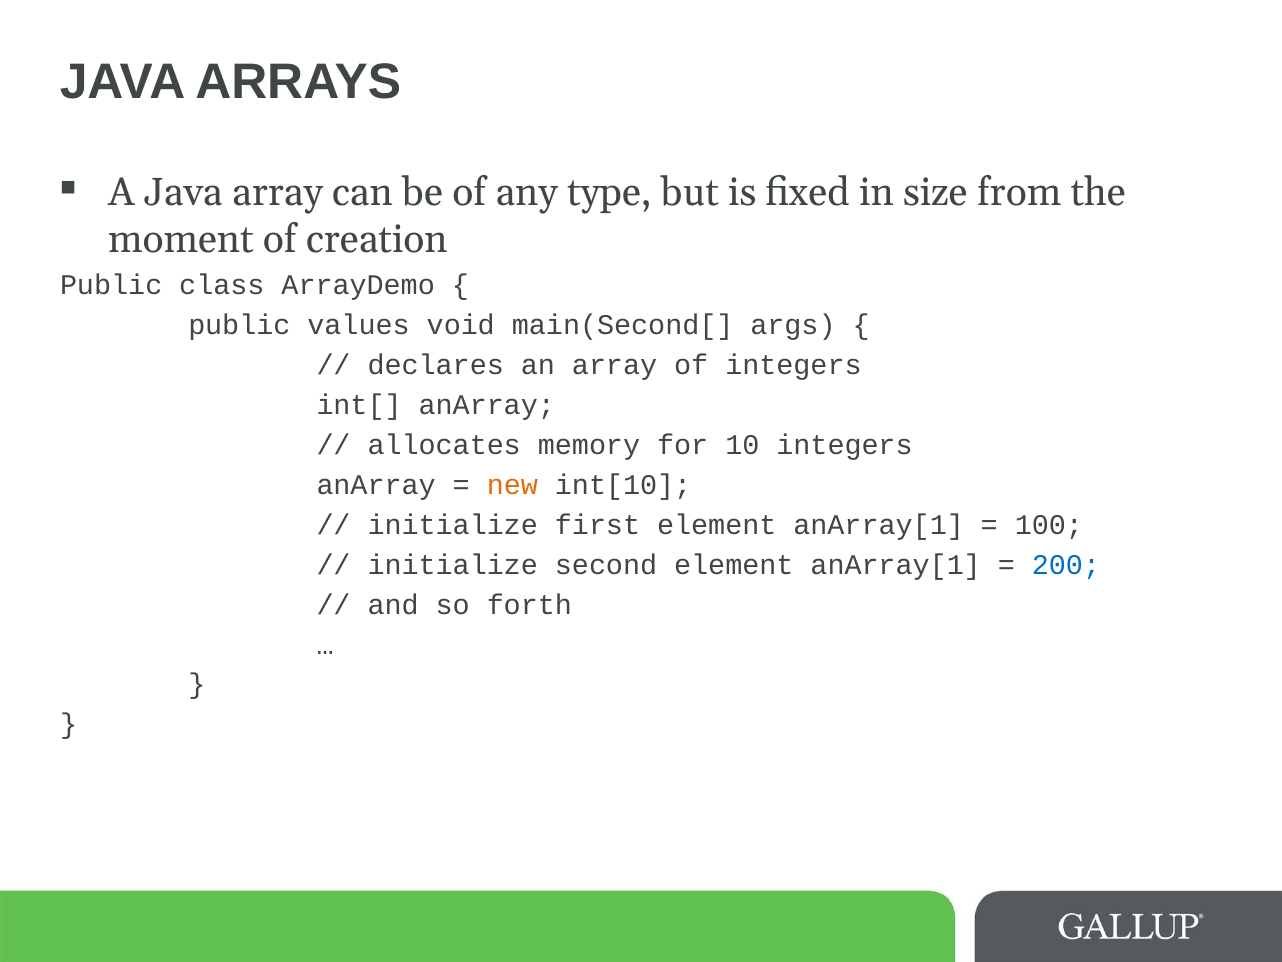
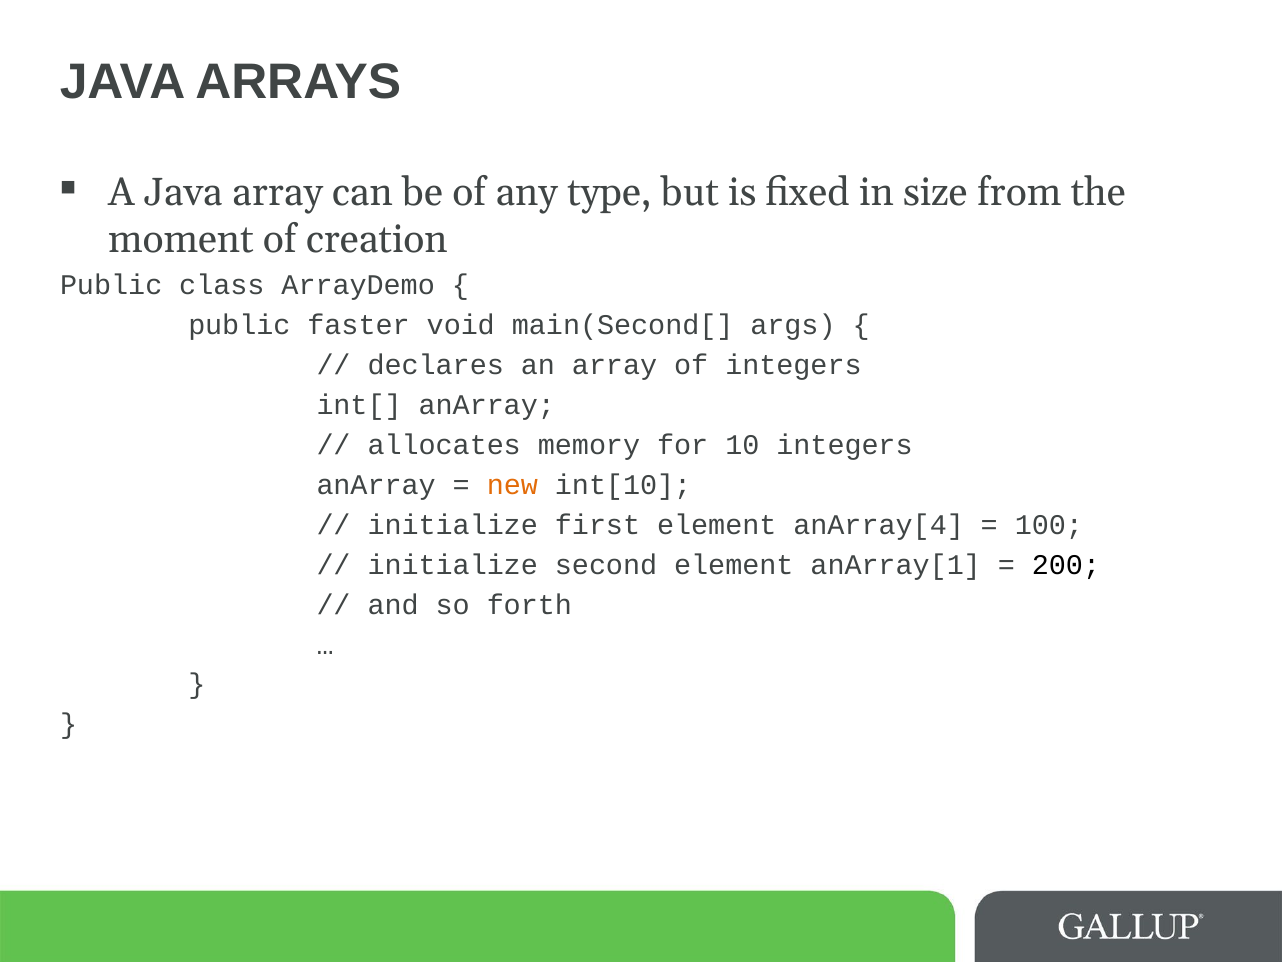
values: values -> faster (359, 325)
first element anArray[1: anArray[1 -> anArray[4 (879, 525)
200 colour: blue -> black (1066, 565)
